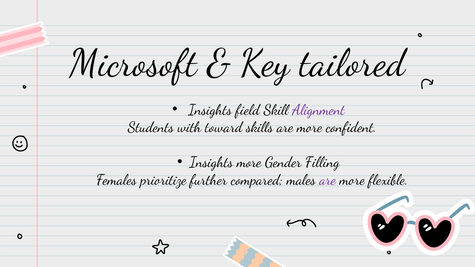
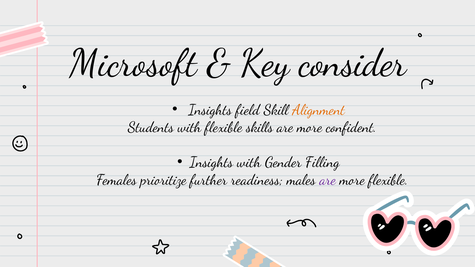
tailored: tailored -> consider (353, 63)
Alignment colour: purple -> orange (318, 110)
with toward: toward -> flexible (224, 127)
Insights more: more -> with (249, 162)
compared: compared -> readiness (257, 180)
